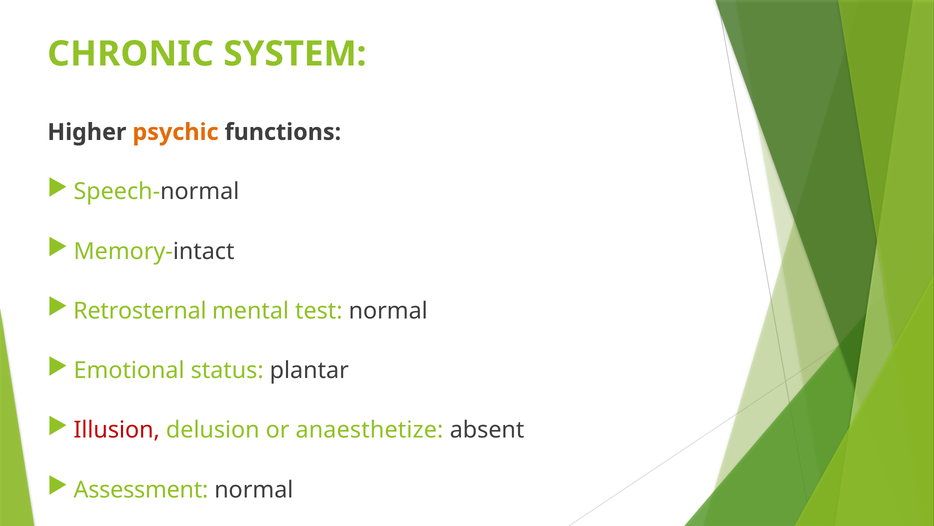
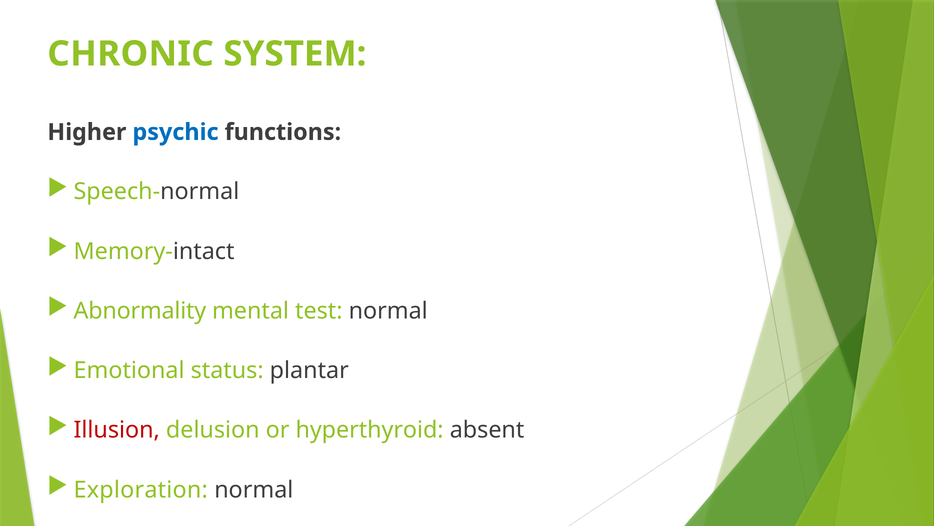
psychic colour: orange -> blue (176, 132)
Retrosternal: Retrosternal -> Abnormality (140, 311)
anaesthetize: anaesthetize -> hyperthyroid (370, 430)
Assessment: Assessment -> Exploration (141, 489)
